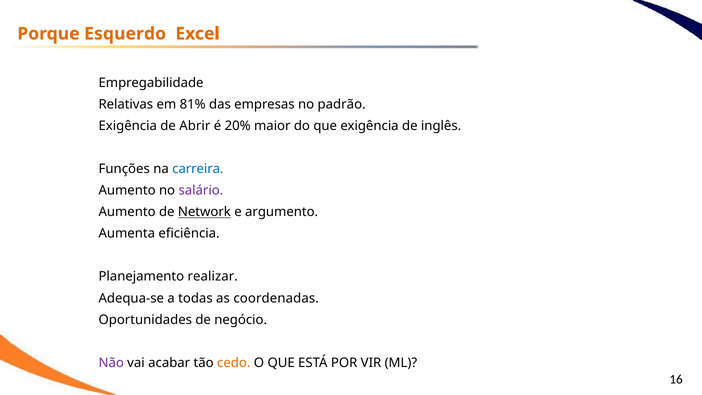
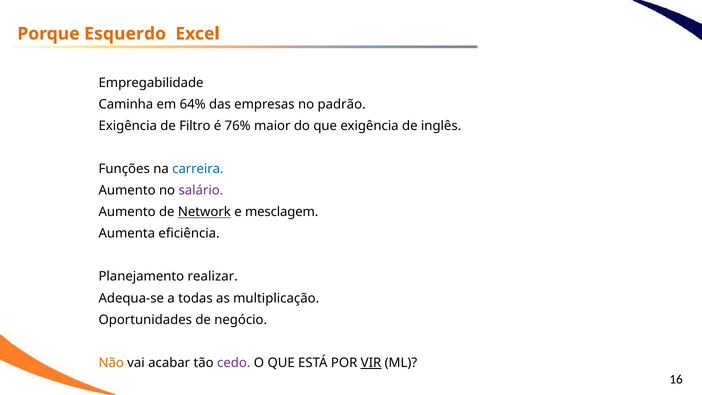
Relativas: Relativas -> Caminha (126, 104)
81%: 81% -> 64% (193, 104)
Abrir: Abrir -> Filtro (195, 126)
20%: 20% -> 76% (238, 126)
argumento: argumento -> mesclagem (282, 212)
coordenadas: coordenadas -> multiplicação (276, 298)
Não colour: purple -> orange (111, 363)
cedo colour: orange -> purple (234, 363)
VIR underline: none -> present (371, 363)
